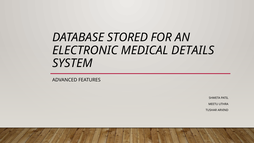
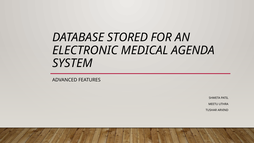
DETAILS: DETAILS -> AGENDA (193, 50)
